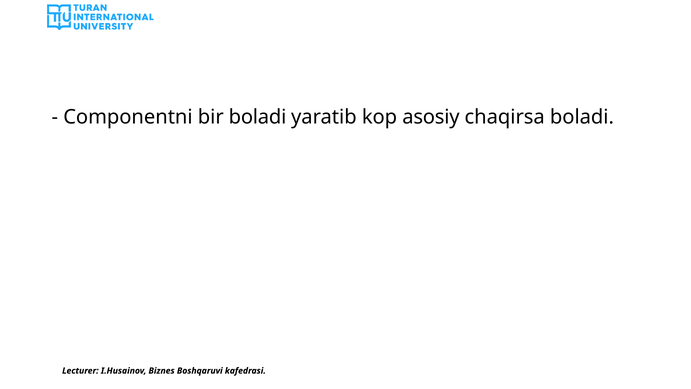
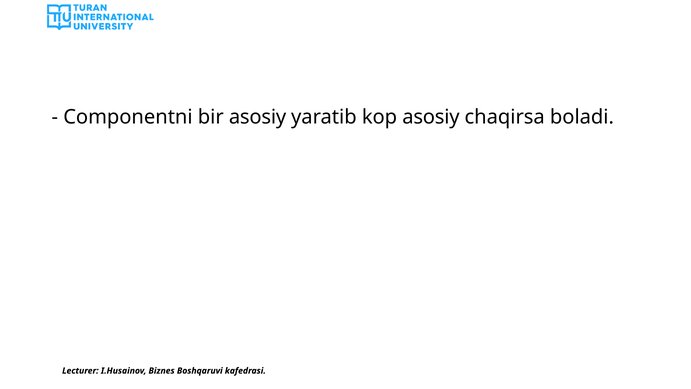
bir boladi: boladi -> asosiy (258, 117)
